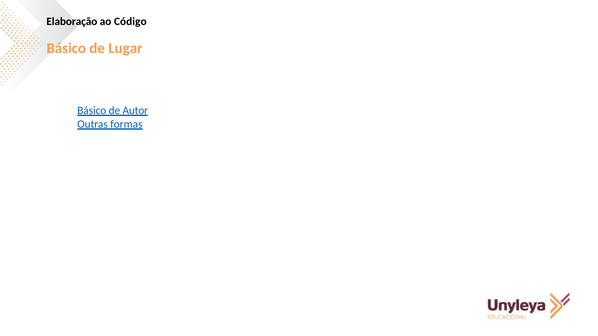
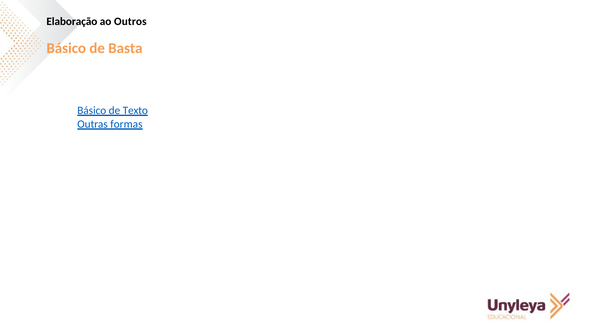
Código: Código -> Outros (130, 22)
Lugar: Lugar -> Basta (125, 48)
Autor: Autor -> Texto (135, 111)
